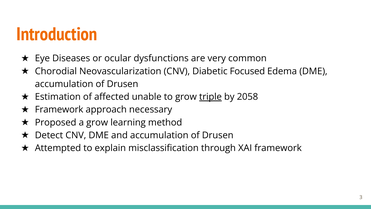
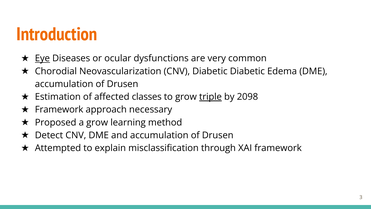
Eye underline: none -> present (42, 58)
Diabetic Focused: Focused -> Diabetic (247, 71)
unable: unable -> classes (147, 97)
2058: 2058 -> 2098 (247, 97)
